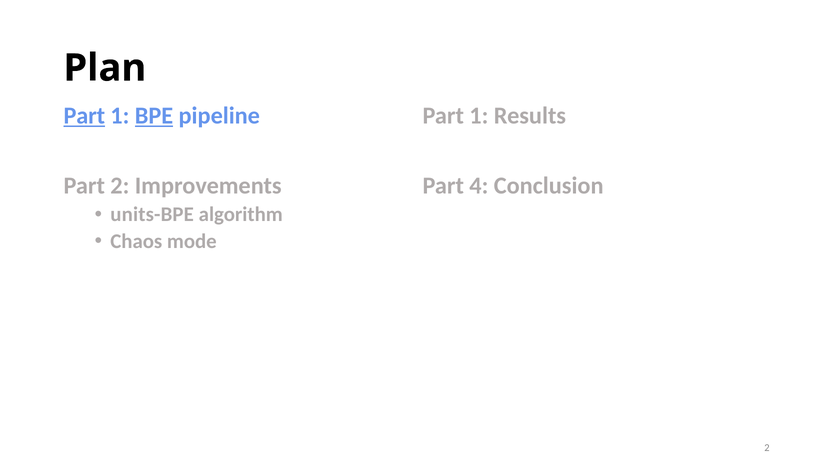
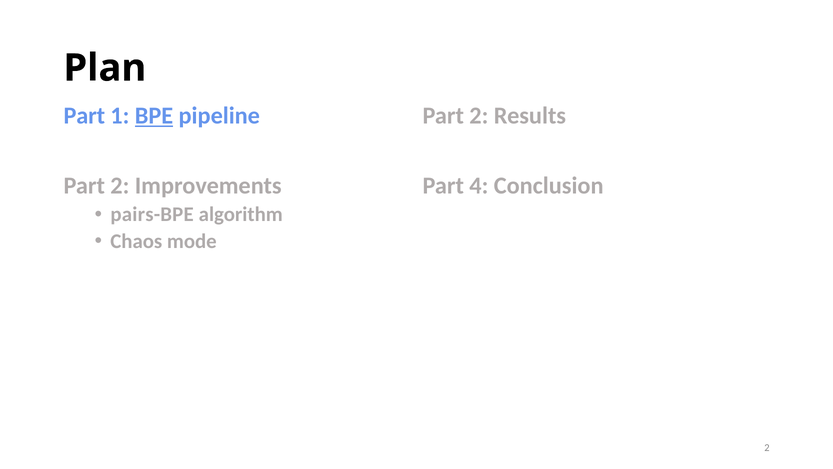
Part underline: present -> none (84, 116)
1: 1 -> 2 (479, 116)
units-BPE: units-BPE -> pairs-BPE (152, 214)
